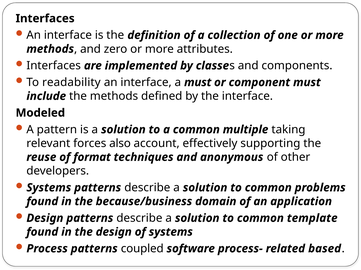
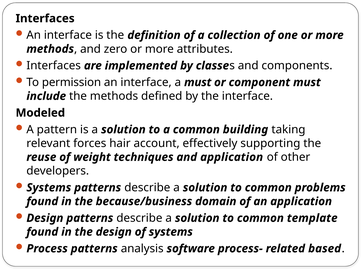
readability: readability -> permission (72, 83)
multiple: multiple -> building (246, 130)
also: also -> hair (120, 144)
format: format -> weight (92, 158)
and anonymous: anonymous -> application (232, 158)
coupled: coupled -> analysis (142, 249)
